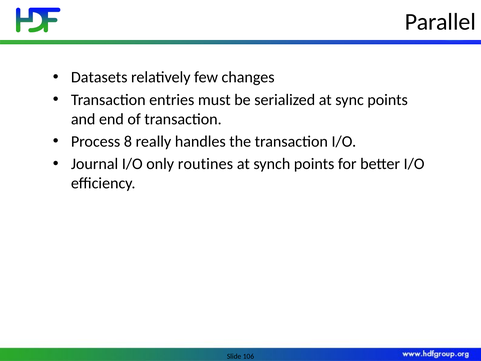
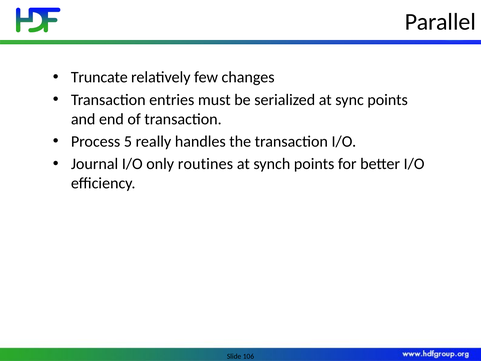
Datasets: Datasets -> Truncate (99, 77)
8: 8 -> 5 (128, 141)
